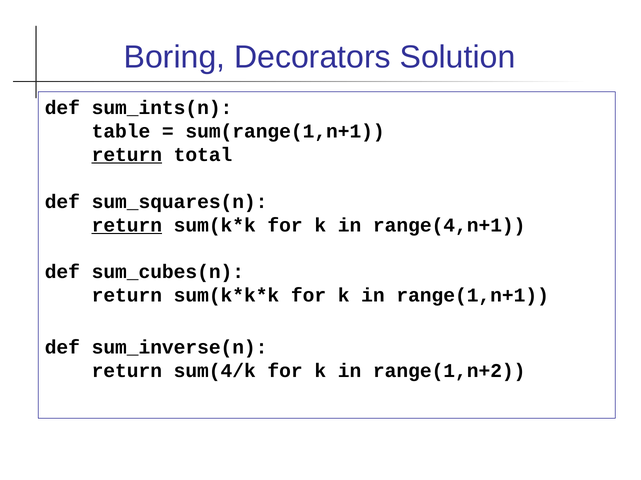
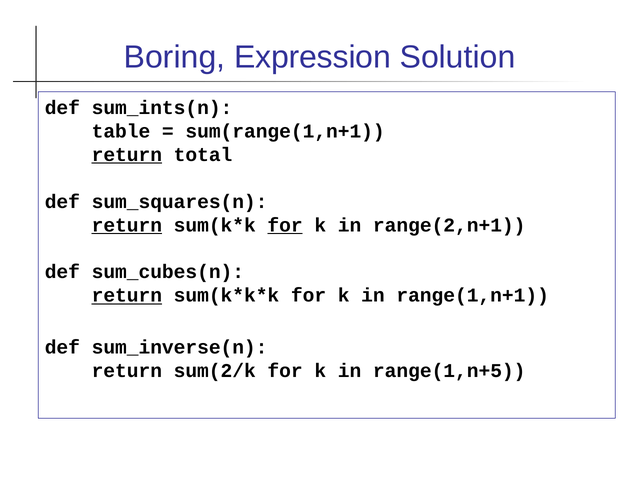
Decorators: Decorators -> Expression (312, 57)
for underline: none -> present (285, 225)
range(4,n+1: range(4,n+1 -> range(2,n+1 (449, 225)
return underline: none -> present (127, 296)
sum(4/k: sum(4/k -> sum(2/k (215, 371)
range(1,n+2: range(1,n+2 -> range(1,n+5 (449, 371)
